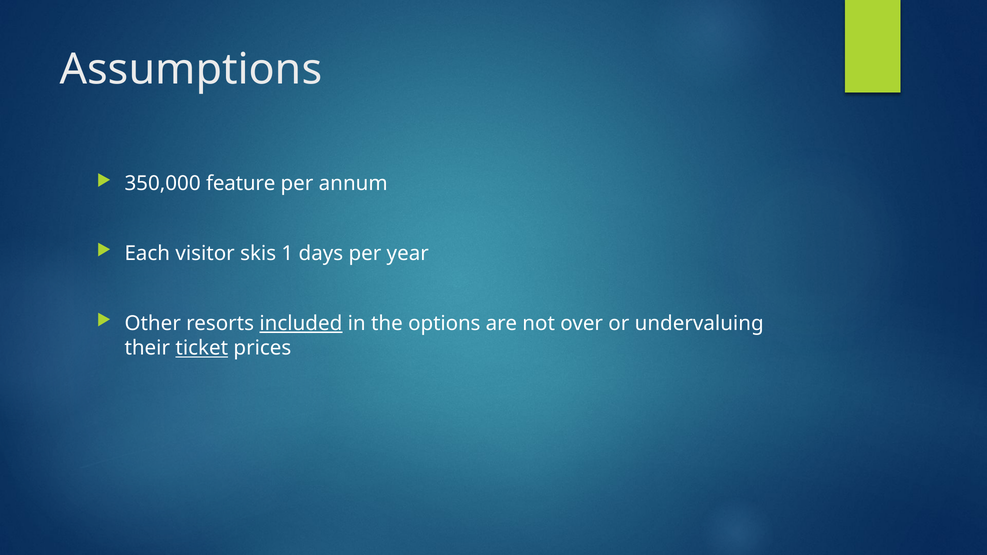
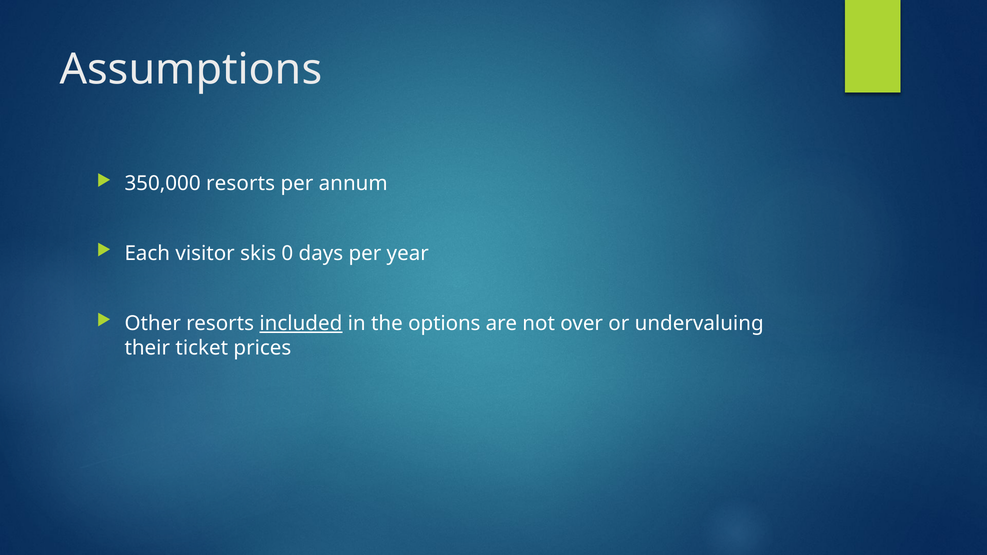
350,000 feature: feature -> resorts (241, 184)
1: 1 -> 0 (287, 254)
ticket underline: present -> none (202, 348)
